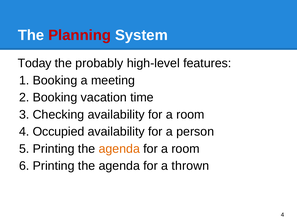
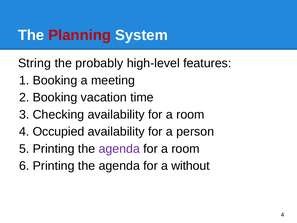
Today: Today -> String (34, 63)
agenda colour: orange -> purple (119, 149)
thrown: thrown -> without (190, 166)
